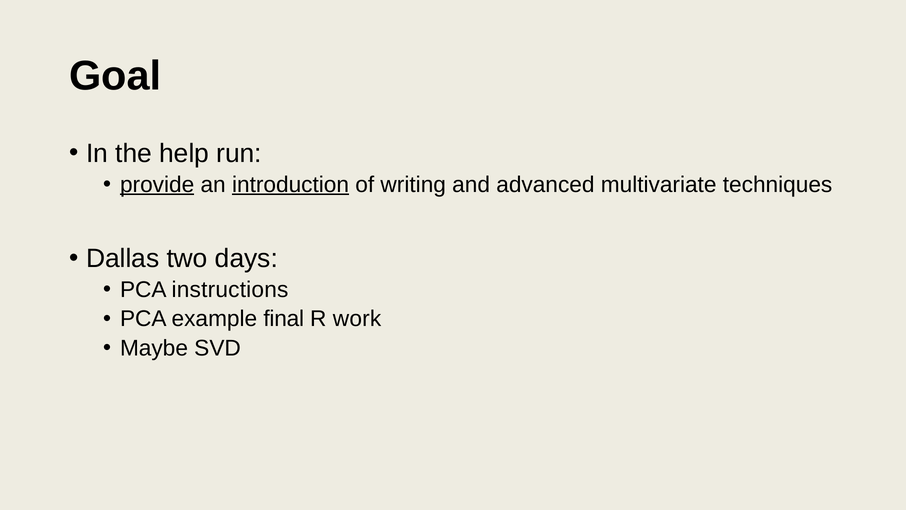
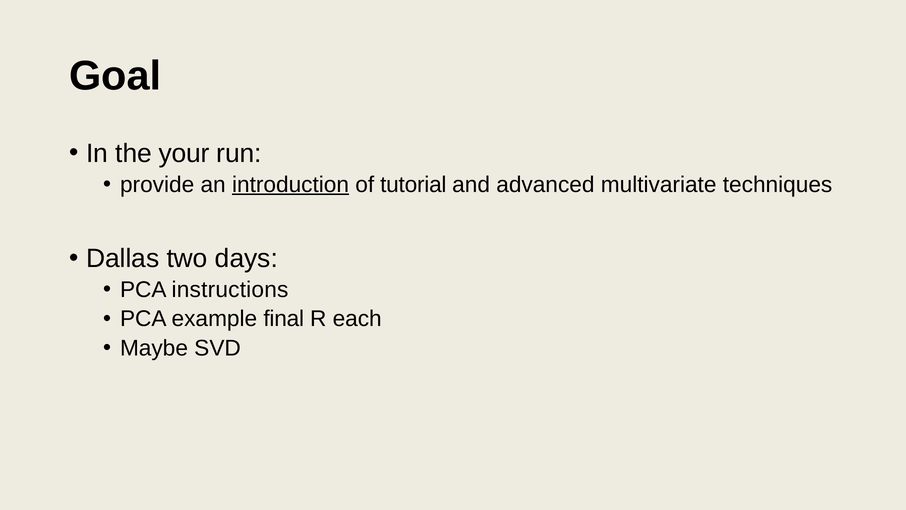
help: help -> your (184, 153)
provide underline: present -> none (157, 184)
writing: writing -> tutorial (413, 184)
work: work -> each (357, 319)
